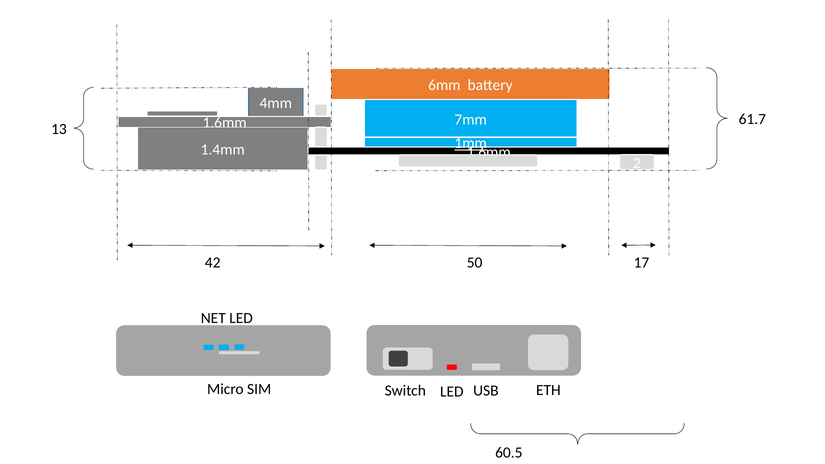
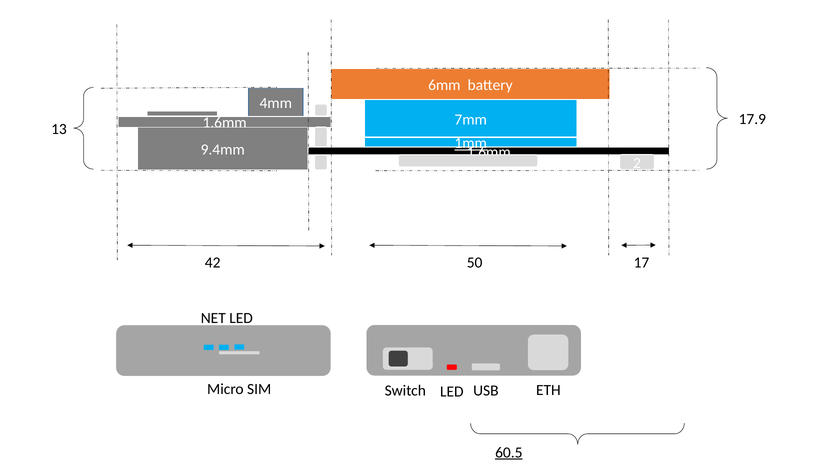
61.7: 61.7 -> 17.9 (752, 119)
1.4mm: 1.4mm -> 9.4mm (223, 150)
60.5 underline: none -> present (509, 453)
